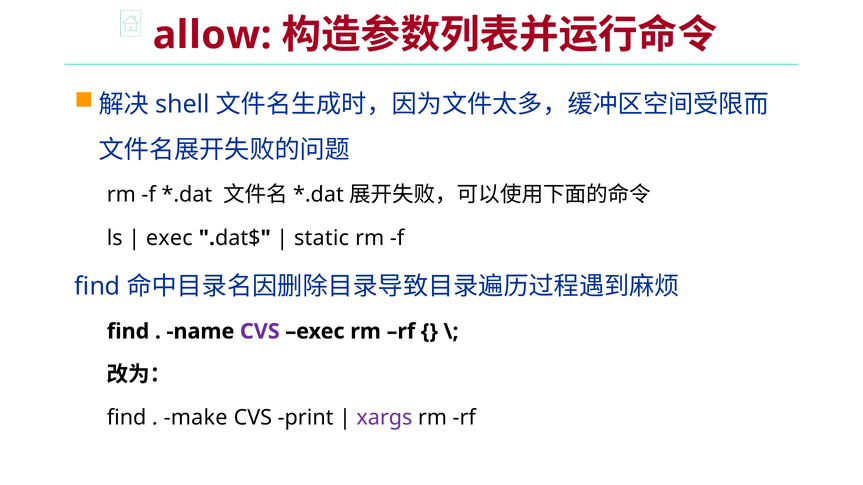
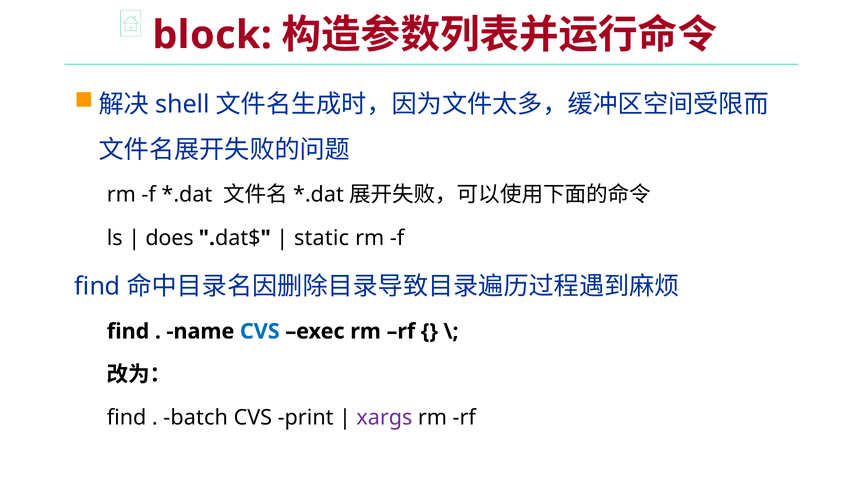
allow: allow -> block (212, 35)
exec: exec -> does (170, 238)
CVS colour: purple -> blue (260, 332)
make: make -> batch (196, 418)
